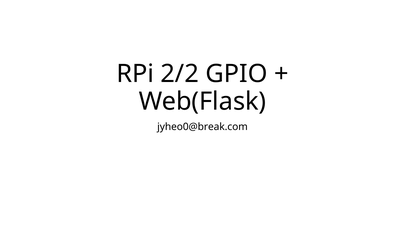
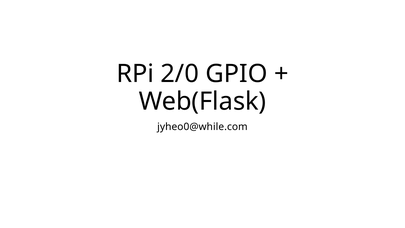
2/2: 2/2 -> 2/0 (180, 74)
jyheo0@break.com: jyheo0@break.com -> jyheo0@while.com (202, 127)
